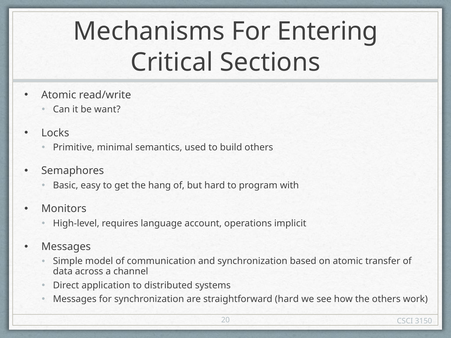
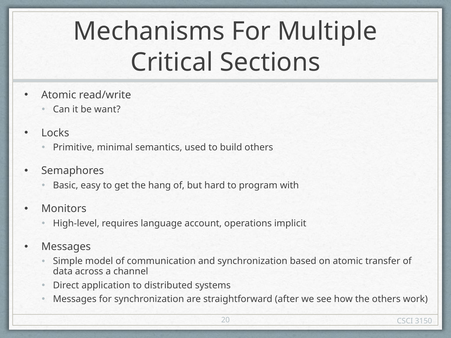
Entering: Entering -> Multiple (327, 31)
straightforward hard: hard -> after (287, 299)
